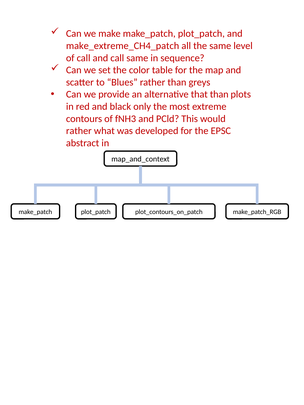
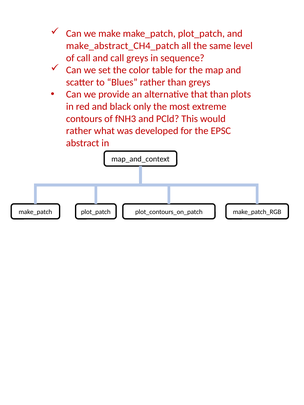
make_extreme_CH4_patch: make_extreme_CH4_patch -> make_abstract_CH4_patch (123, 46)
call same: same -> greys (137, 58)
